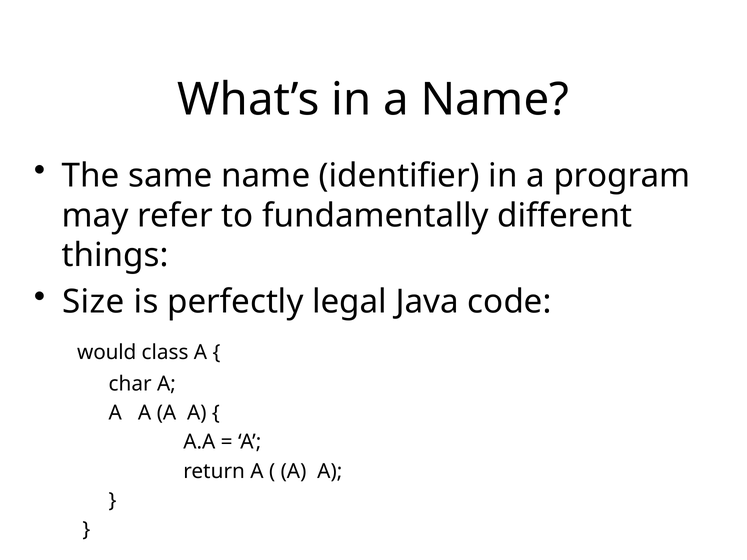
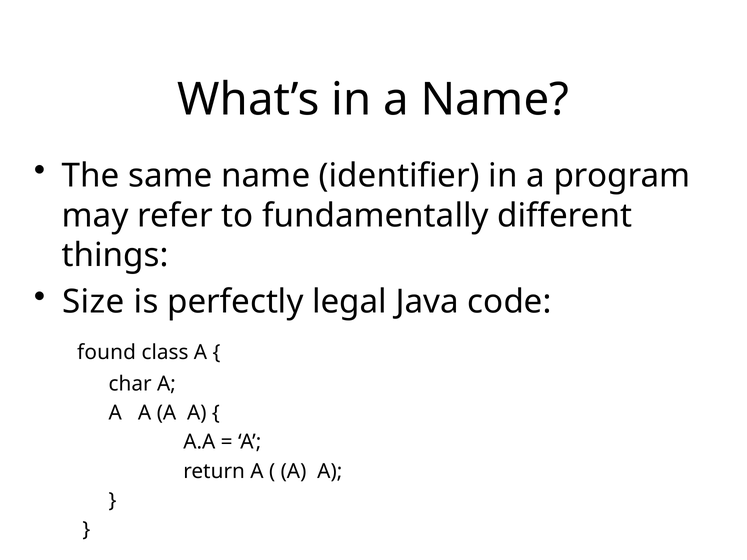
would: would -> found (107, 353)
